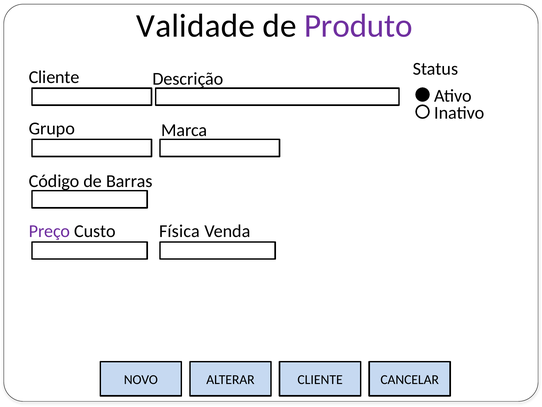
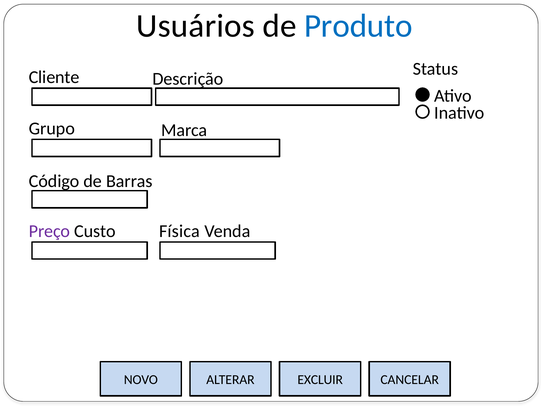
Validade: Validade -> Usuários (196, 26)
Produto colour: purple -> blue (358, 26)
ALTERAR CLIENTE: CLIENTE -> EXCLUIR (320, 379)
